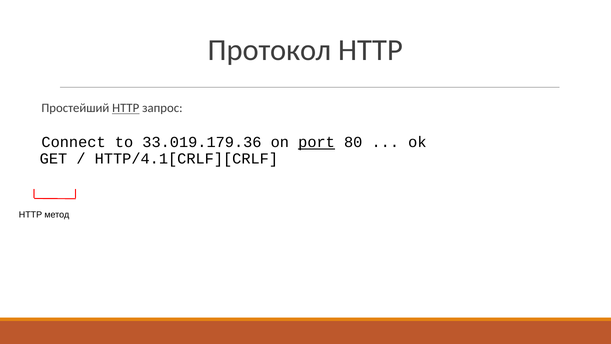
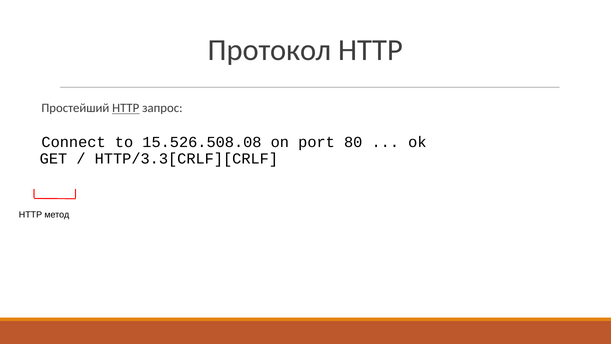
33.019.179.36: 33.019.179.36 -> 15.526.508.08 (202, 142)
port underline: present -> none (317, 142)
HTTP/4.1[CRLF][CRLF: HTTP/4.1[CRLF][CRLF -> HTTP/3.3[CRLF][CRLF (186, 159)
